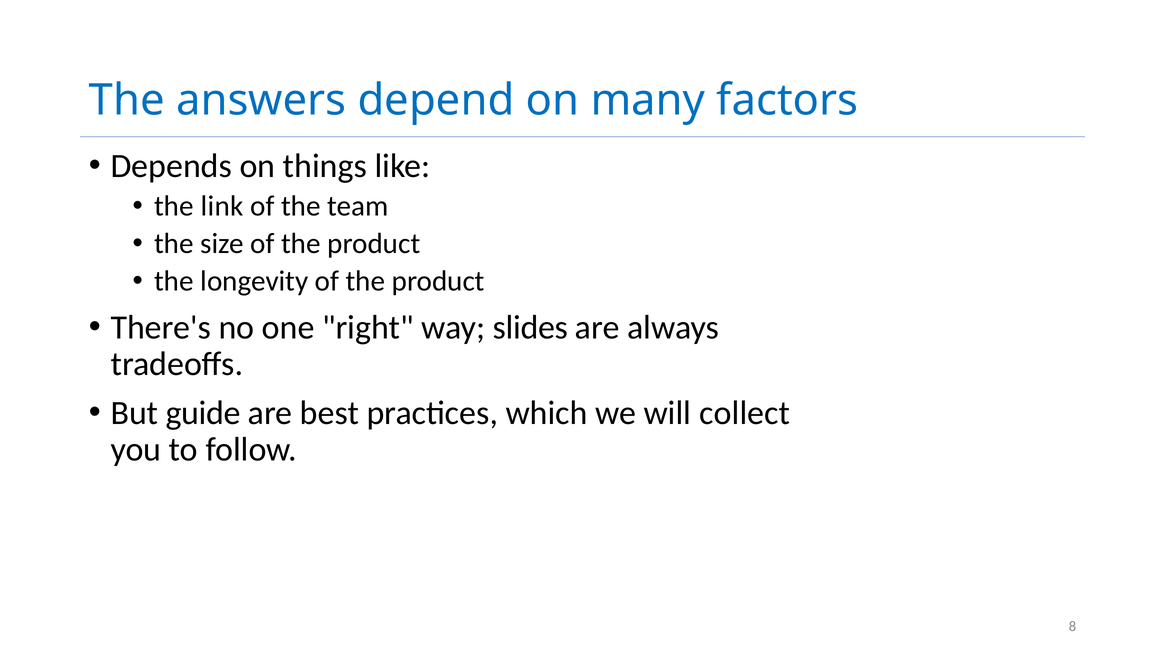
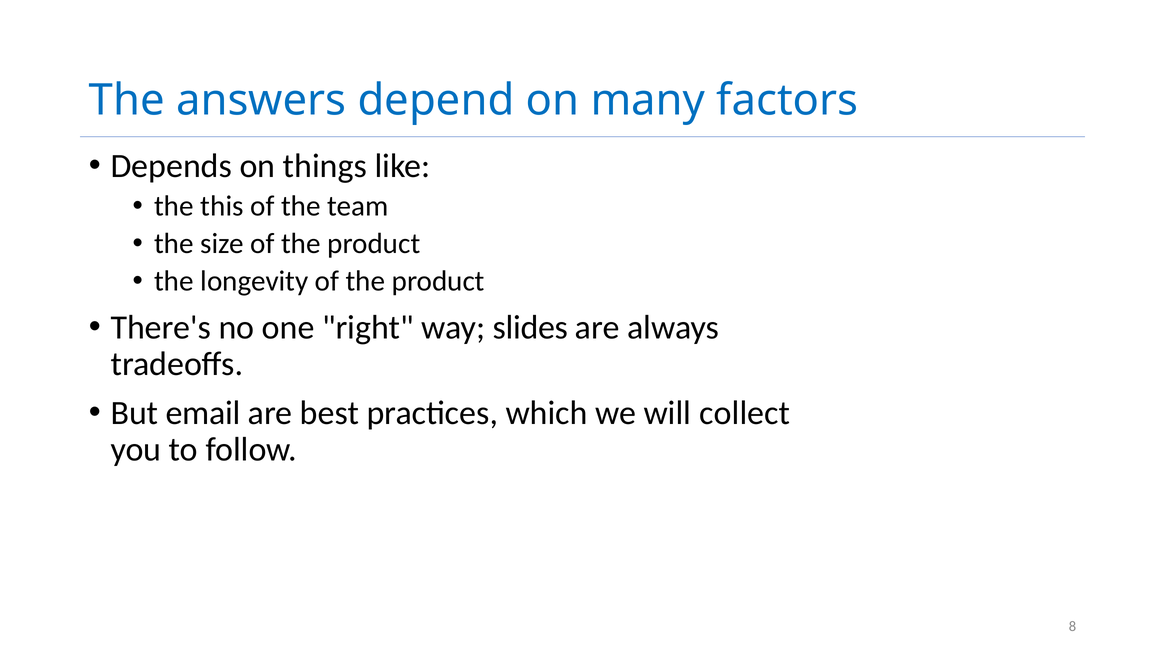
link: link -> this (222, 206)
guide: guide -> email (203, 412)
